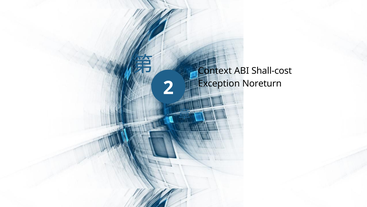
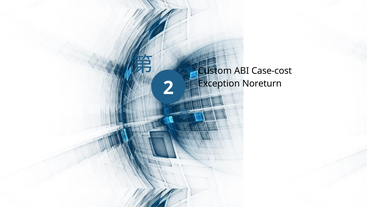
Context: Context -> Custom (215, 71)
Shall-cost: Shall-cost -> Case-cost (272, 71)
